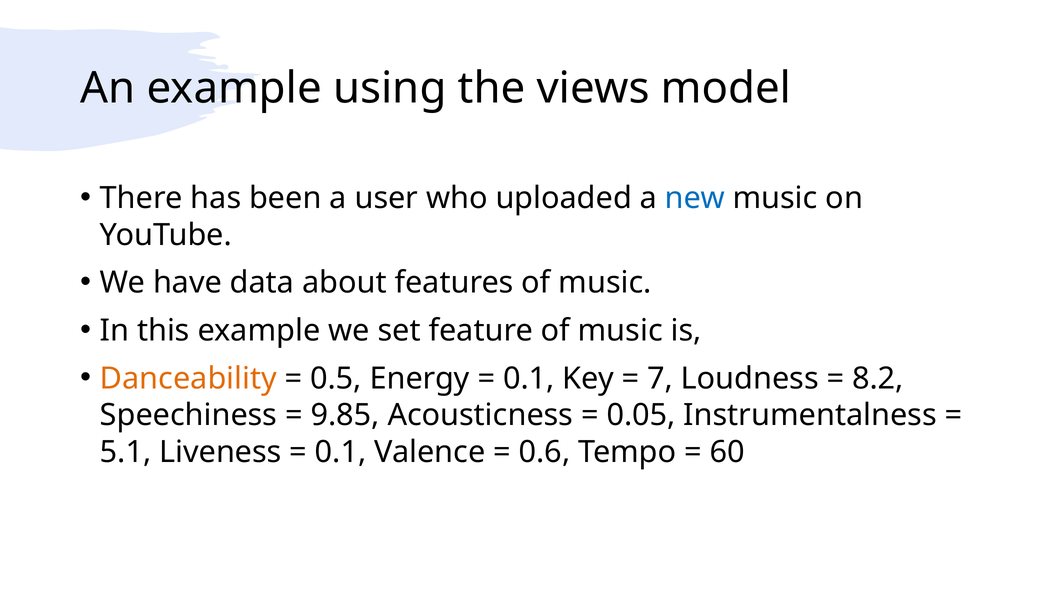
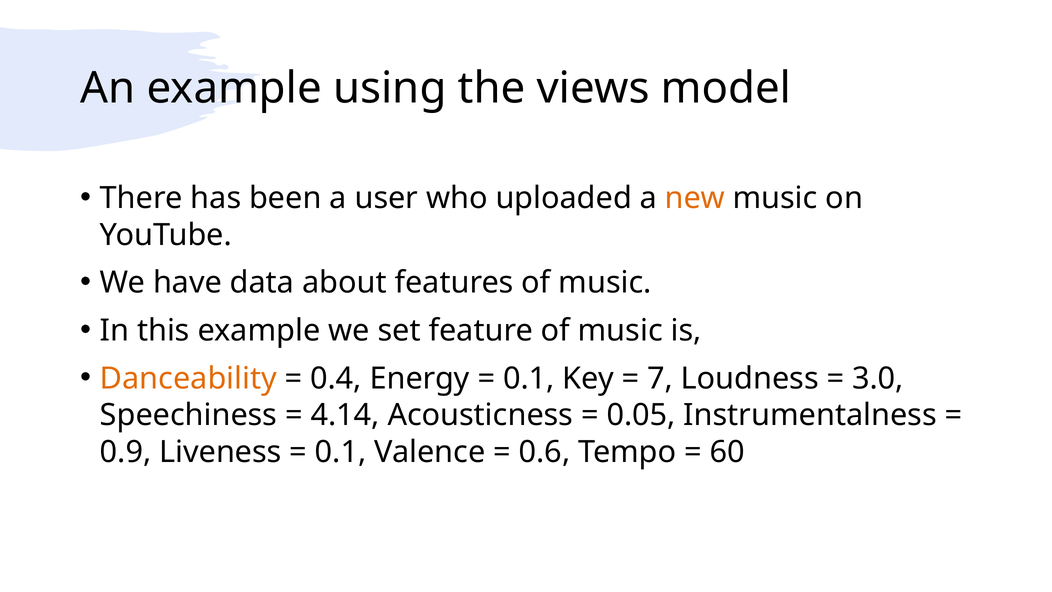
new colour: blue -> orange (695, 198)
0.5: 0.5 -> 0.4 (336, 378)
8.2: 8.2 -> 3.0 (878, 378)
9.85: 9.85 -> 4.14 (345, 415)
5.1: 5.1 -> 0.9 (126, 452)
